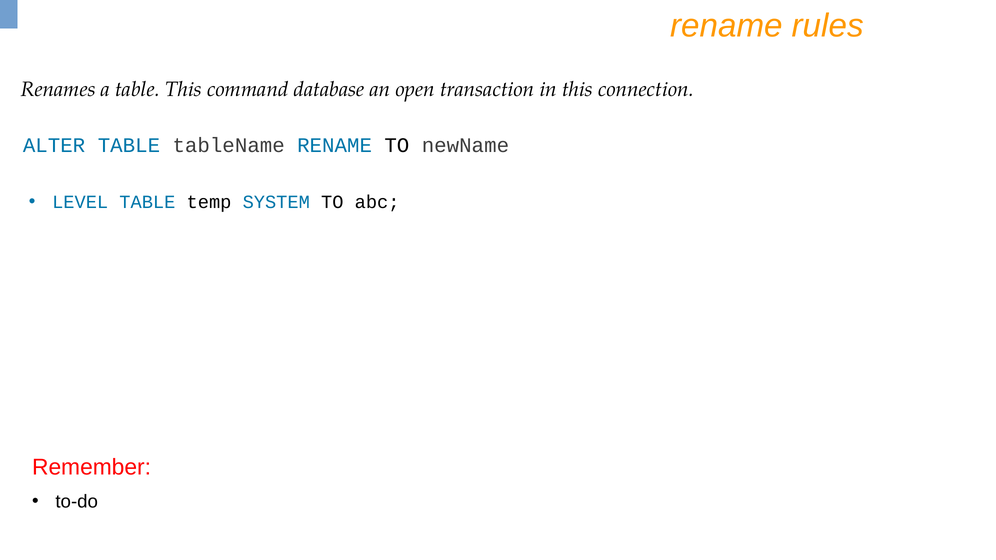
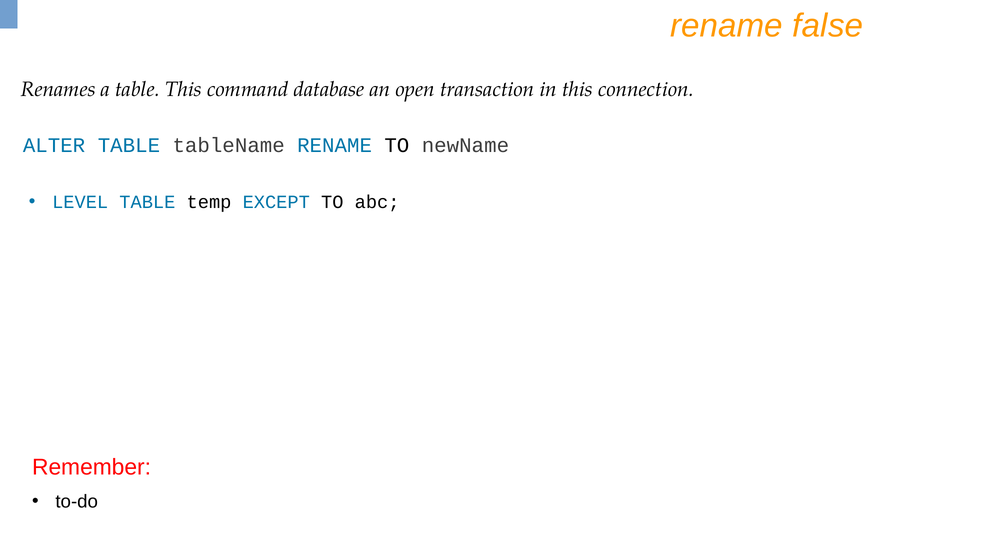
rules: rules -> false (828, 26)
SYSTEM: SYSTEM -> EXCEPT (276, 202)
